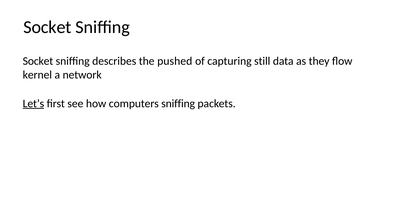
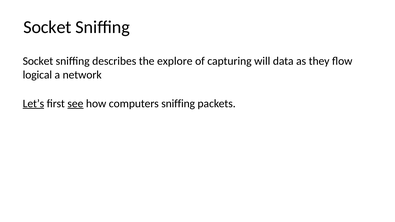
pushed: pushed -> explore (175, 61)
still: still -> will (262, 61)
kernel: kernel -> logical (37, 75)
see underline: none -> present (75, 104)
